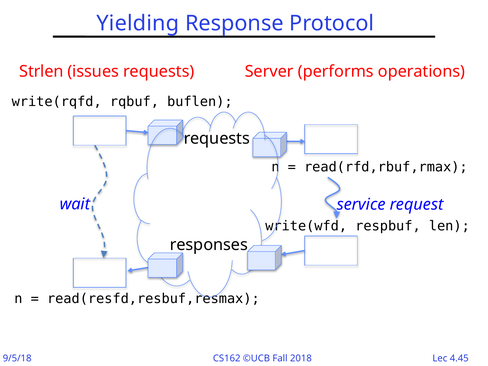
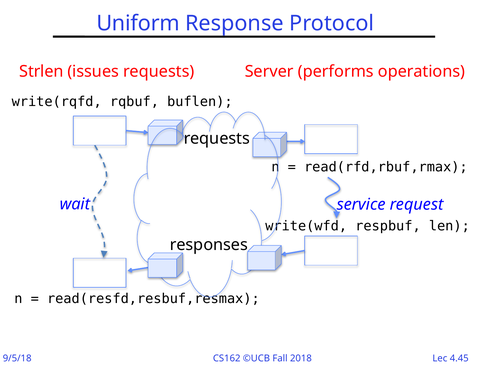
Yielding: Yielding -> Uniform (138, 23)
